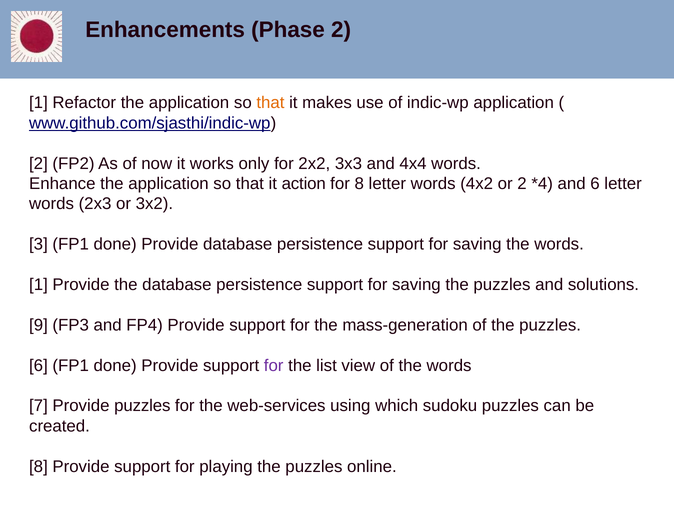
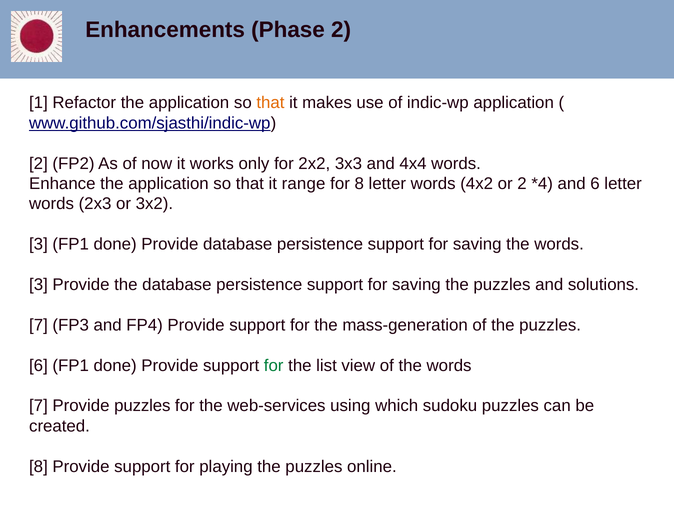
action: action -> range (304, 184)
1: 1 -> 3 (38, 285)
9: 9 -> 7 (38, 325)
for colour: purple -> green (274, 366)
